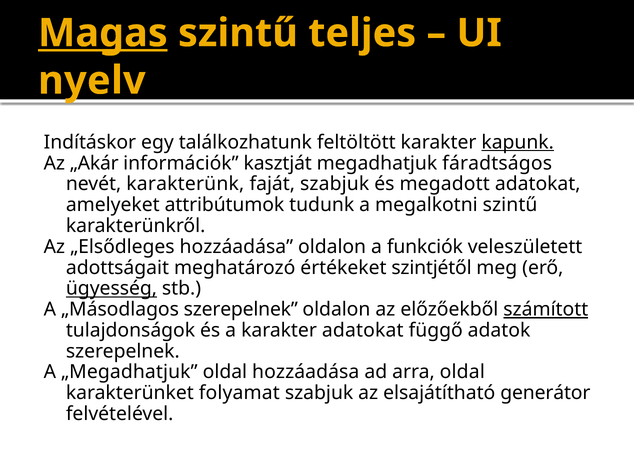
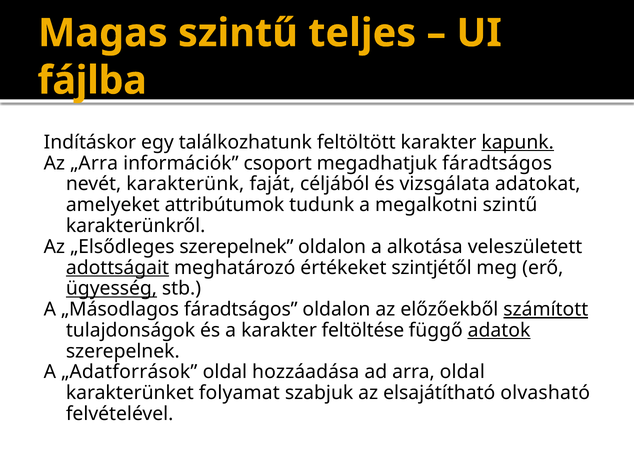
Magas underline: present -> none (103, 33)
nyelv: nyelv -> fájlba (92, 81)
„Akár: „Akár -> „Arra (94, 163)
kasztját: kasztját -> csoport (278, 163)
faját szabjuk: szabjuk -> céljából (335, 184)
megadott: megadott -> vizsgálata (445, 184)
„Elsődleges hozzáadása: hozzáadása -> szerepelnek (236, 247)
funkciók: funkciók -> alkotása (425, 247)
adottságait underline: none -> present (117, 268)
„Másodlagos szerepelnek: szerepelnek -> fáradtságos (241, 310)
karakter adatokat: adatokat -> feltöltése (363, 331)
adatok underline: none -> present (499, 331)
„Megadhatjuk: „Megadhatjuk -> „Adatforrások (129, 372)
generátor: generátor -> olvasható (545, 393)
